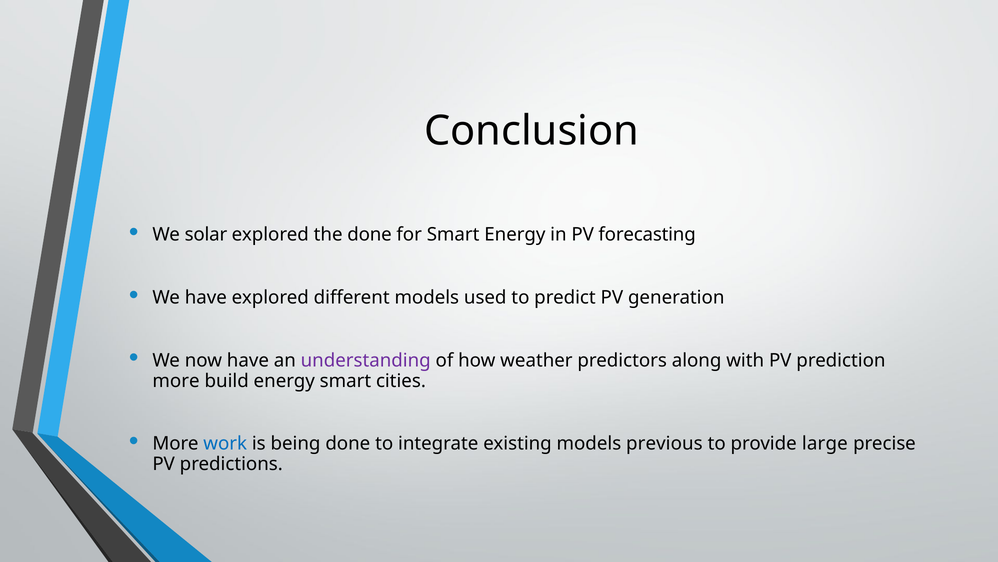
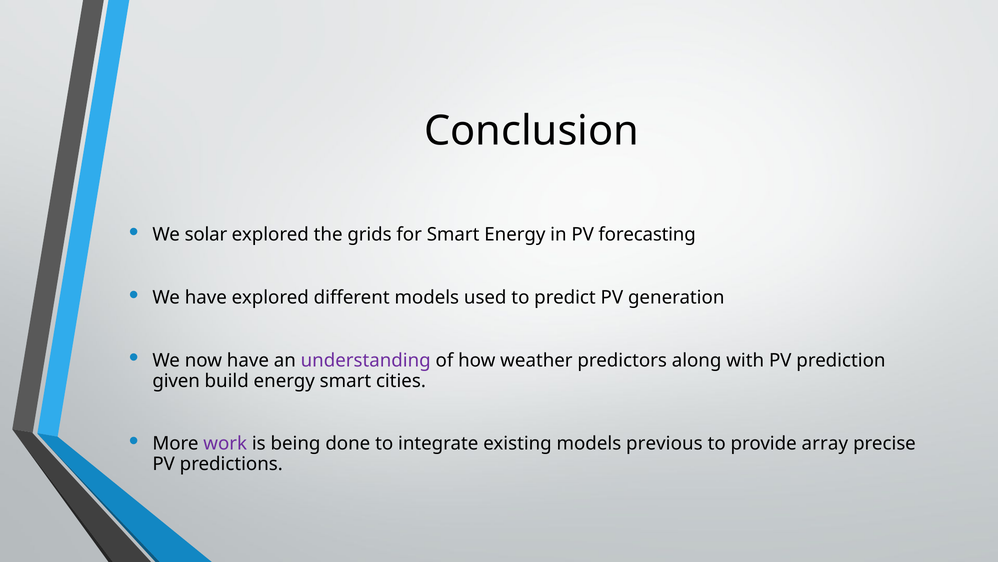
the done: done -> grids (370, 235)
more: more -> given (176, 380)
work colour: blue -> purple (225, 443)
large: large -> array (825, 443)
